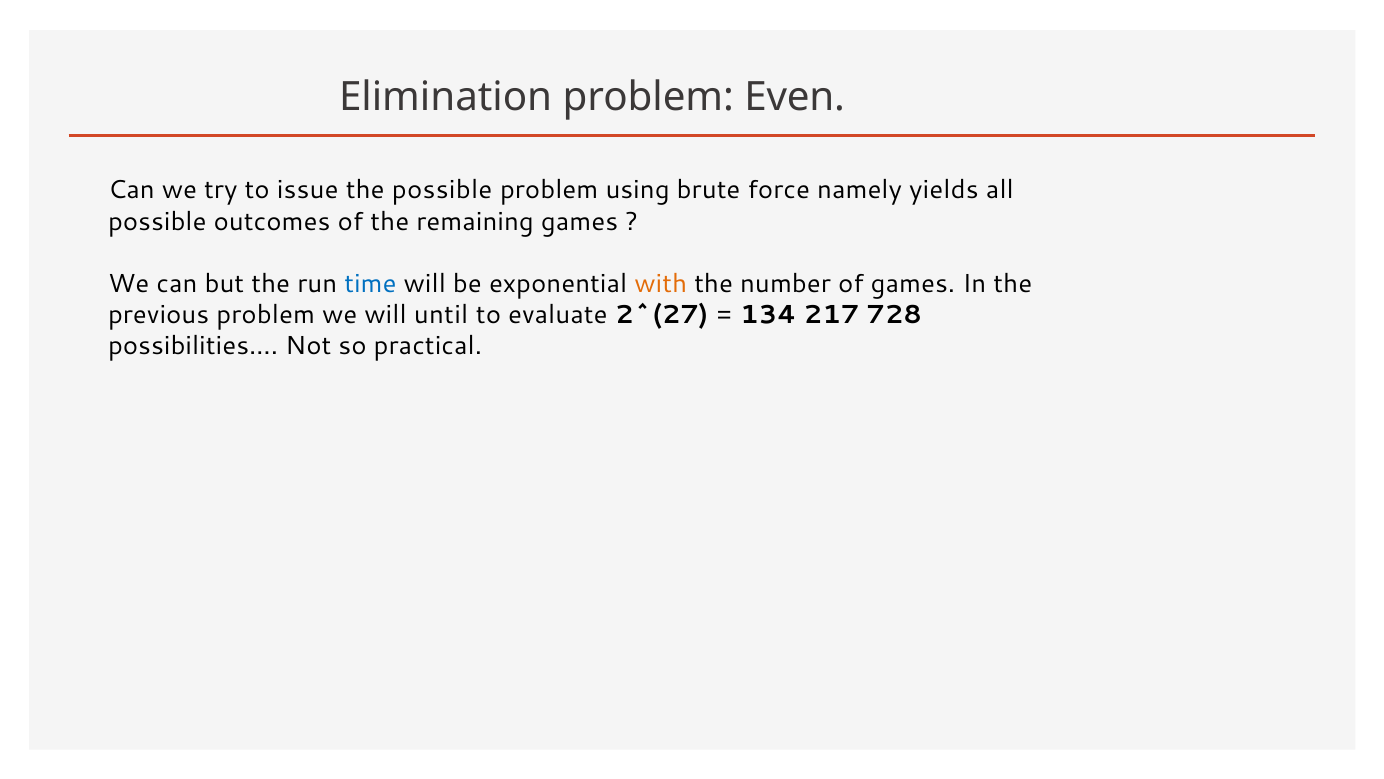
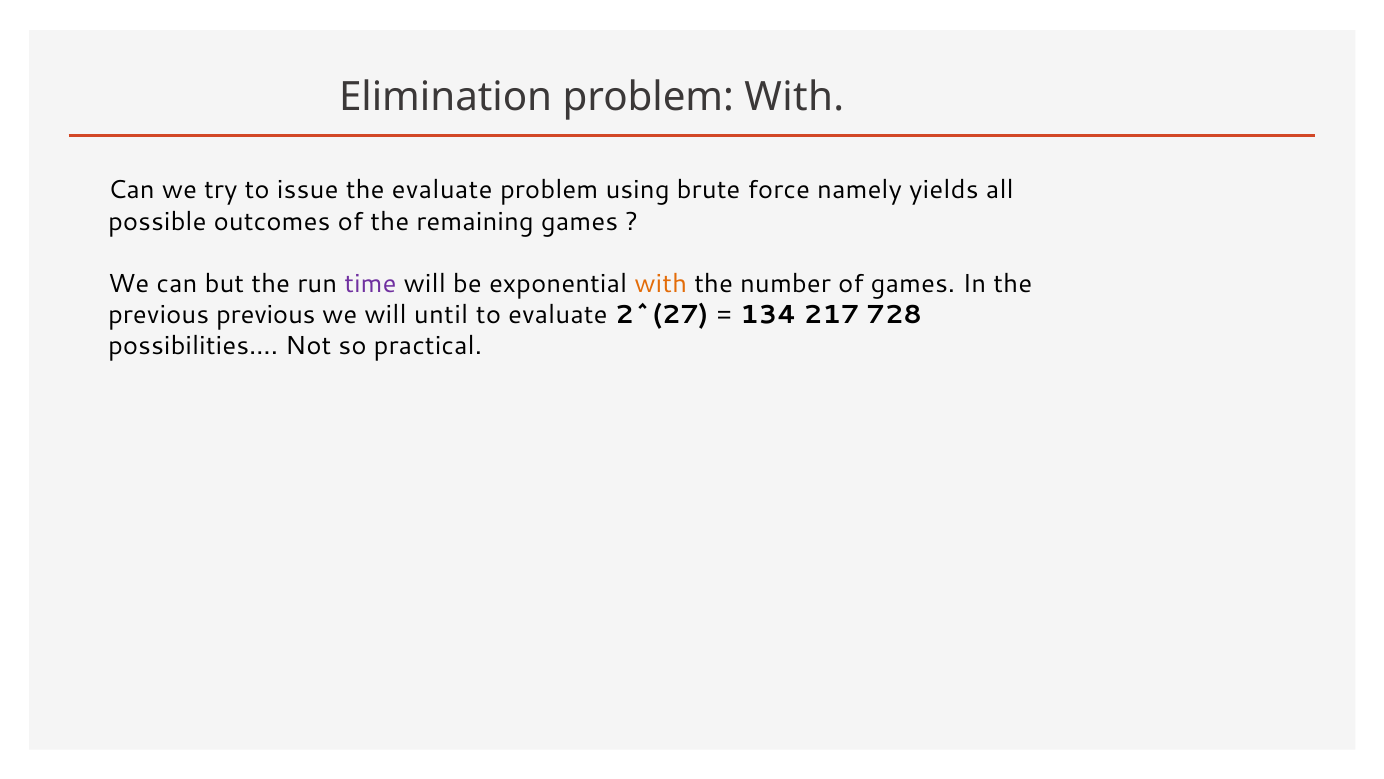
problem Even: Even -> With (794, 97)
the possible: possible -> evaluate (442, 190)
time colour: blue -> purple (370, 284)
previous problem: problem -> previous (266, 315)
